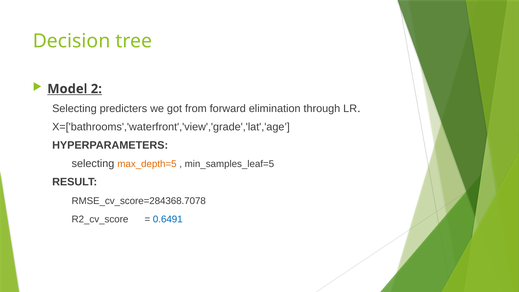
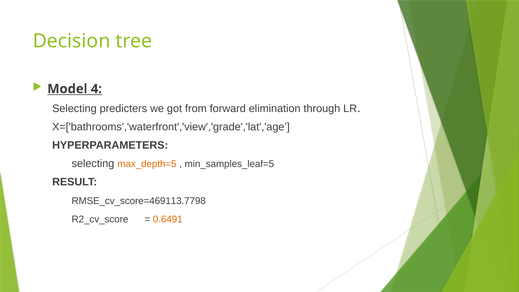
2: 2 -> 4 (96, 89)
RMSE_cv_score=284368.7078: RMSE_cv_score=284368.7078 -> RMSE_cv_score=469113.7798 (139, 201)
0.6491 colour: blue -> orange (168, 219)
